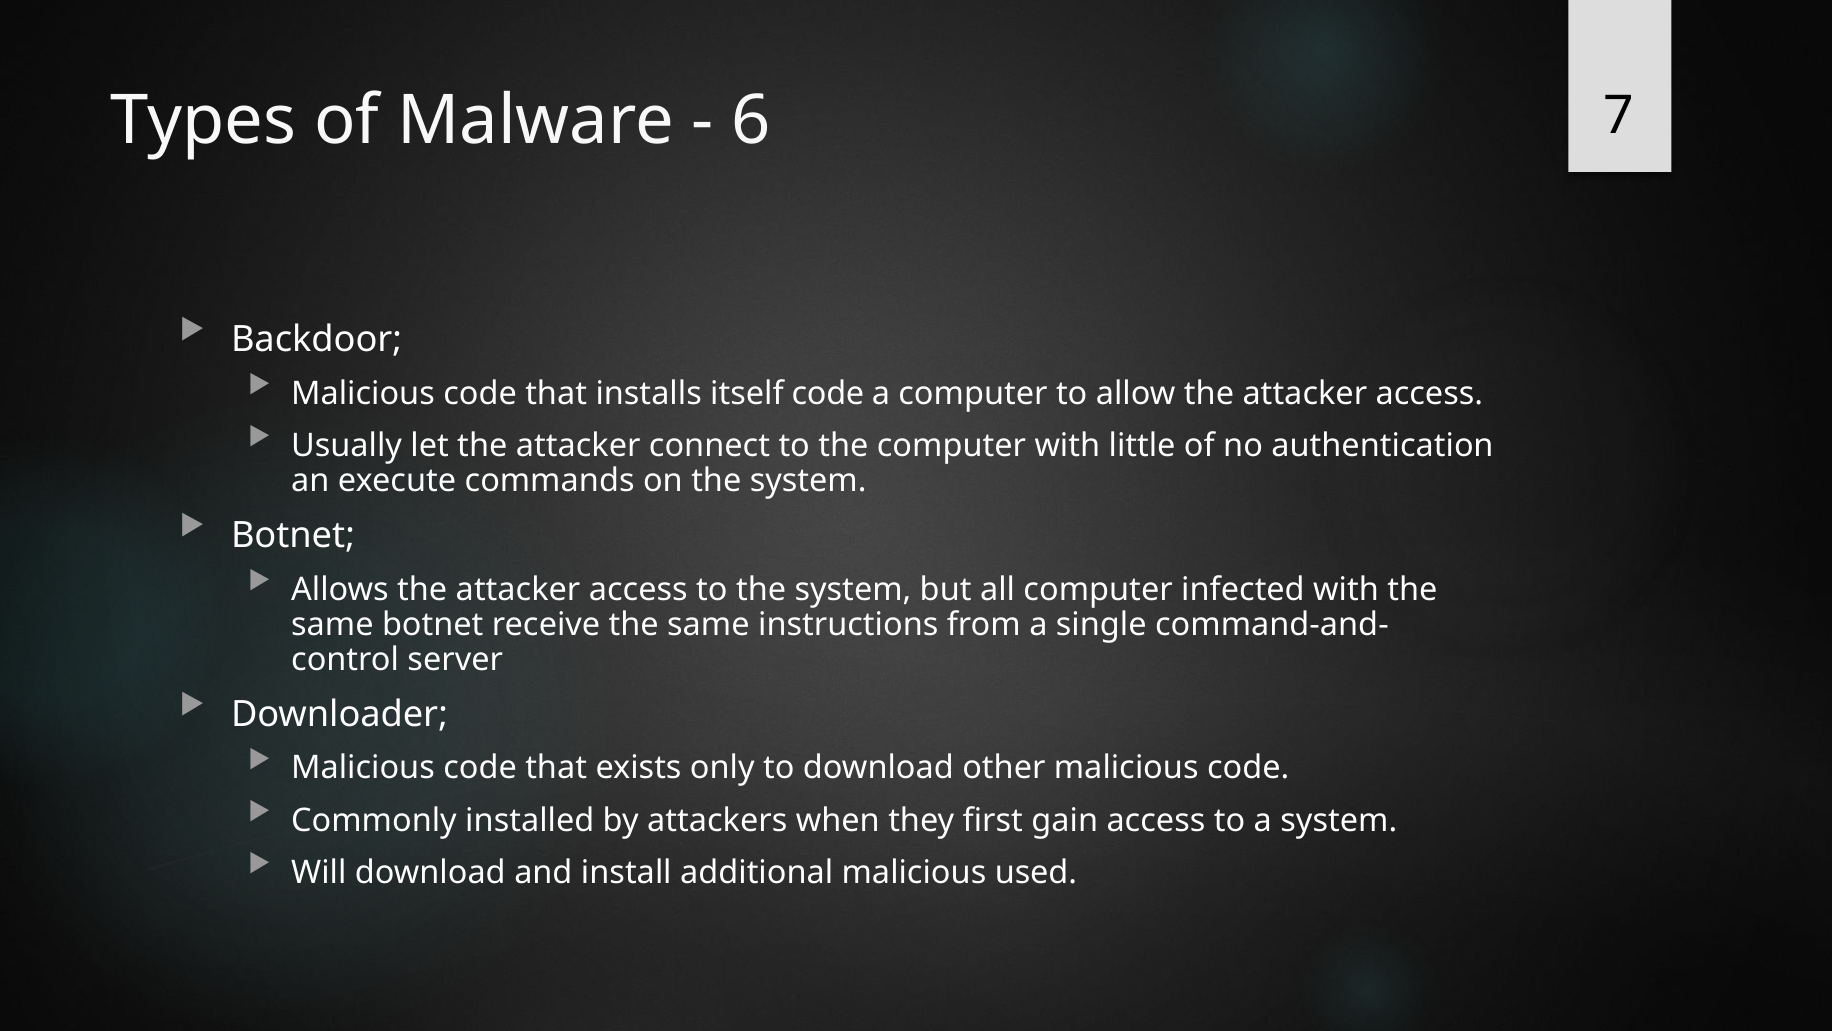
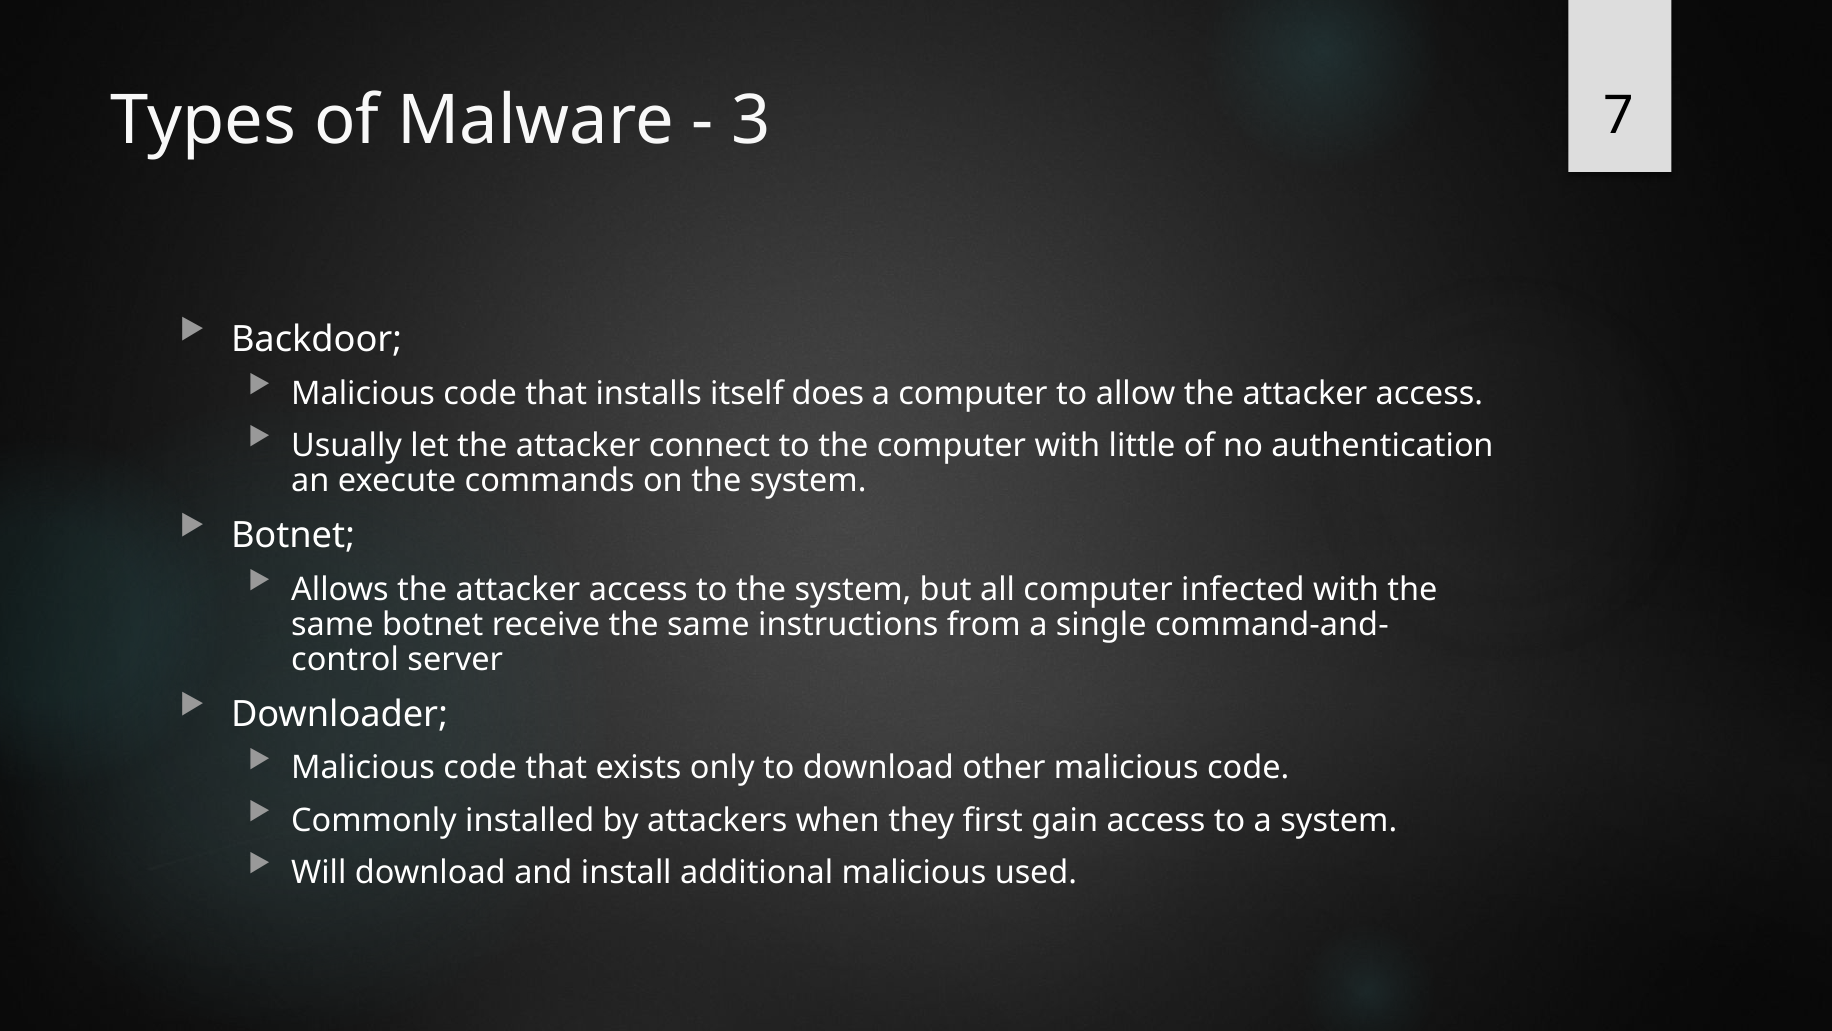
6: 6 -> 3 (752, 121)
itself code: code -> does (828, 393)
